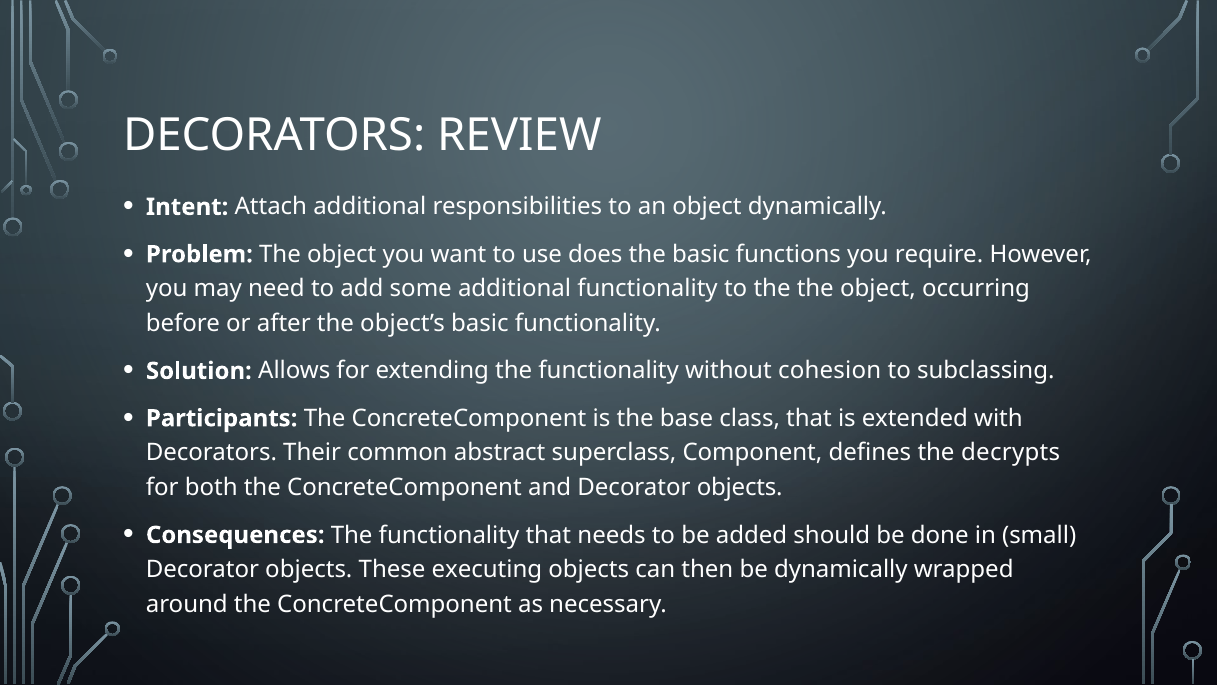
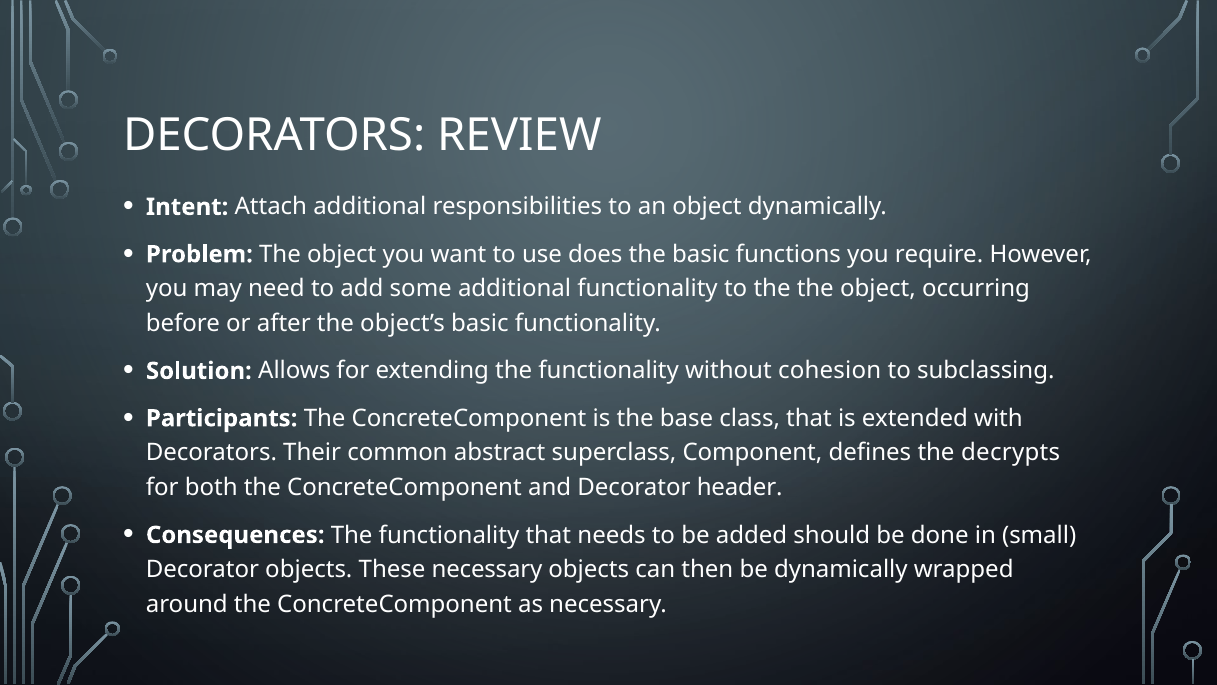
and Decorator objects: objects -> header (740, 487)
These executing: executing -> necessary (487, 569)
